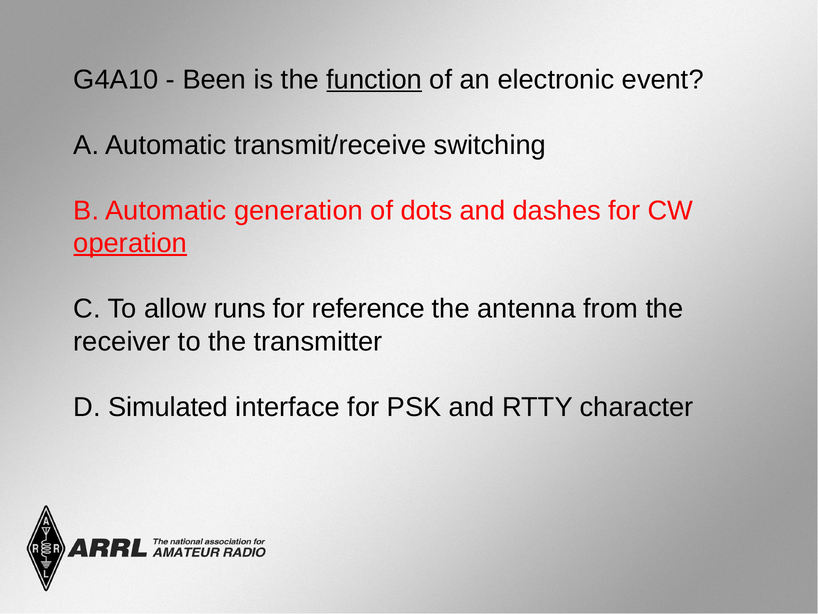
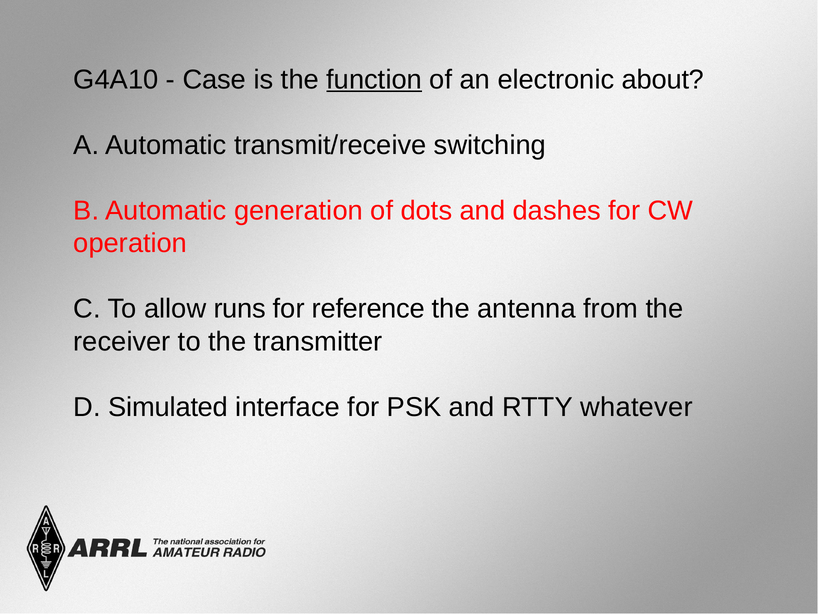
Been: Been -> Case (214, 80)
event: event -> about (663, 80)
operation underline: present -> none (130, 243)
character: character -> whatever (637, 407)
